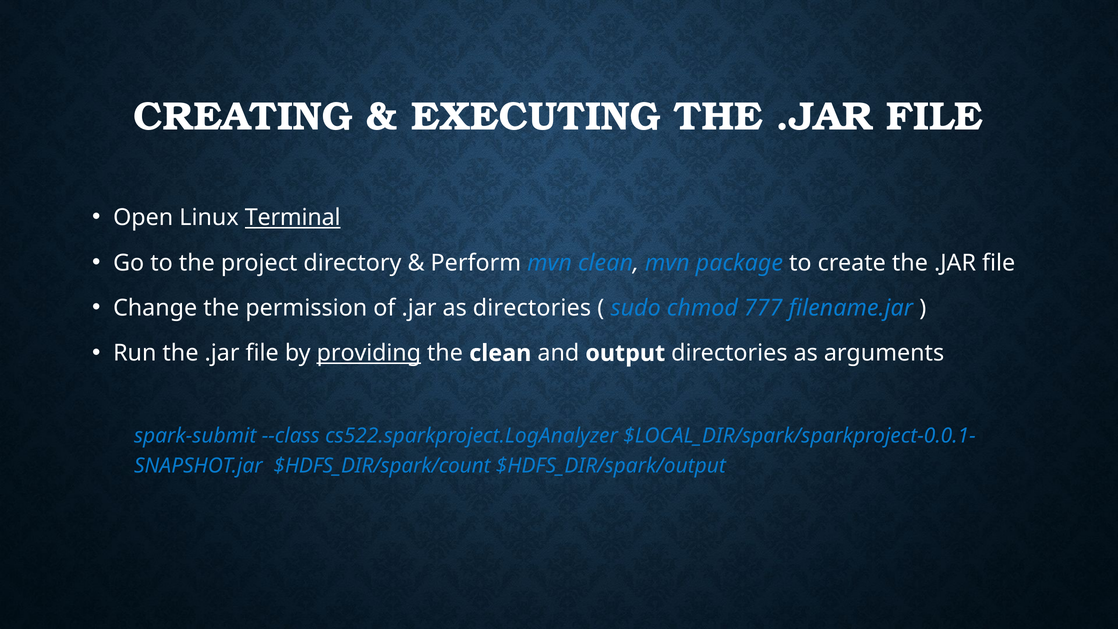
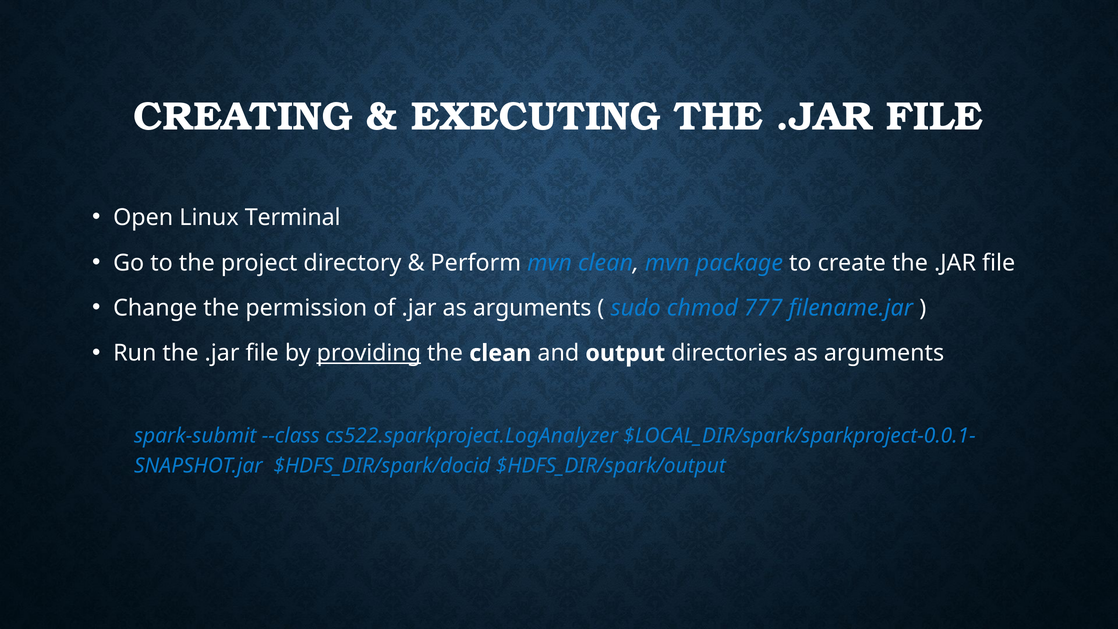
Terminal underline: present -> none (293, 218)
.jar as directories: directories -> arguments (532, 308)
$HDFS_DIR/spark/count: $HDFS_DIR/spark/count -> $HDFS_DIR/spark/docid (382, 466)
